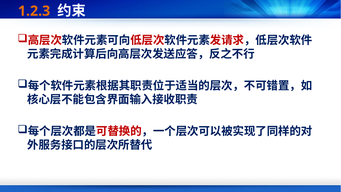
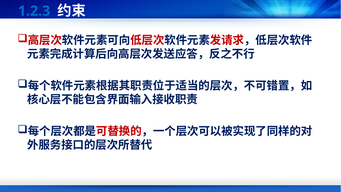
1.2.3 colour: orange -> blue (34, 11)
